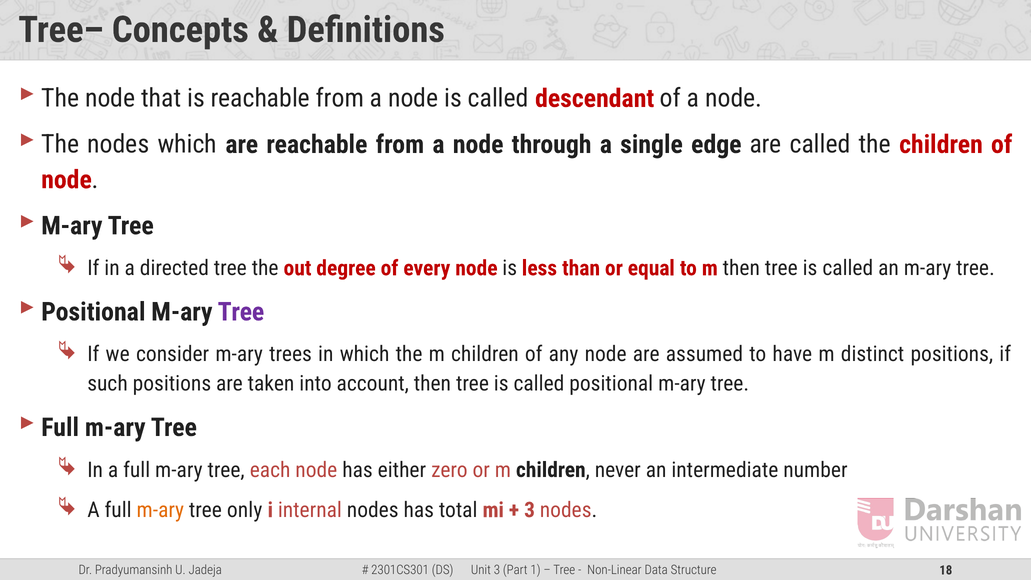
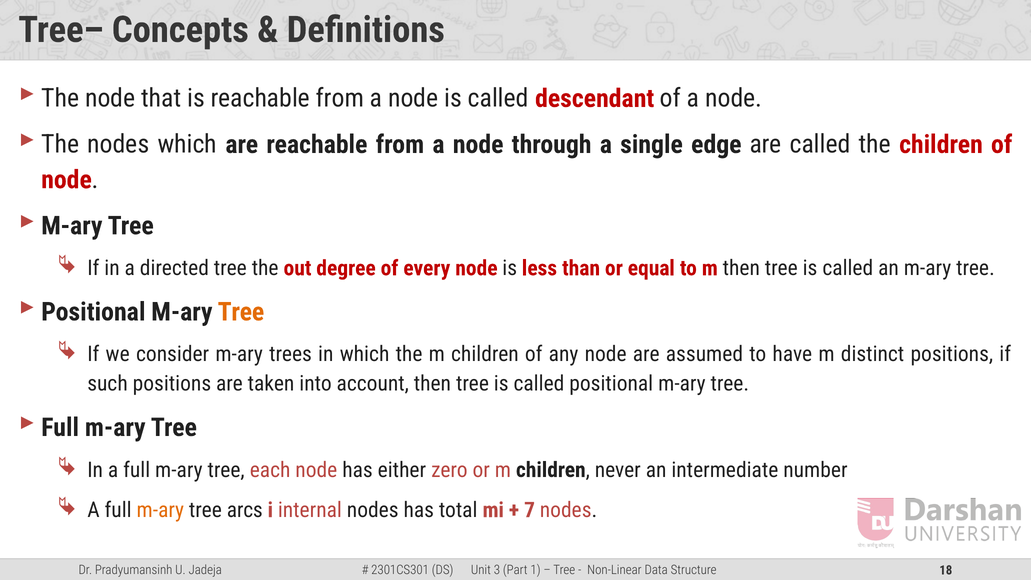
Tree colour: purple -> orange (241, 312)
only: only -> arcs (245, 510)
3: 3 -> 7 (530, 510)
